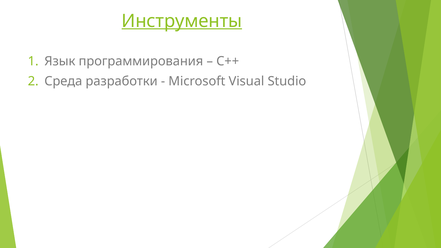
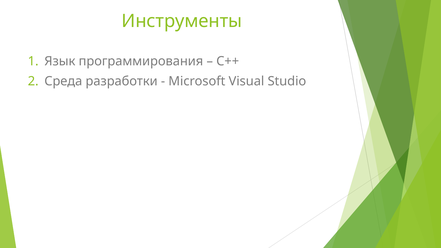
Инструменты underline: present -> none (182, 21)
